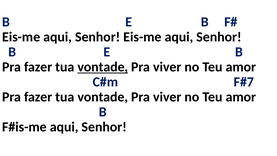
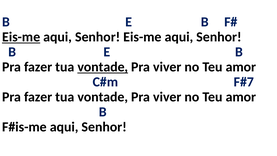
Eis-me underline: none -> present (21, 37)
